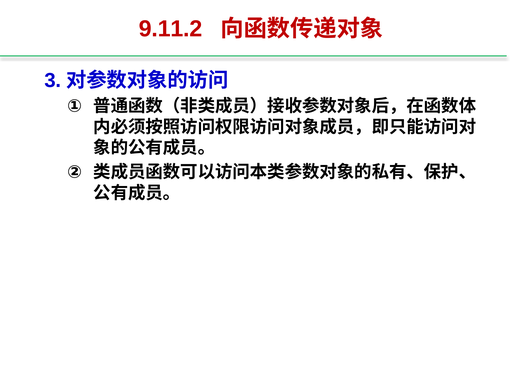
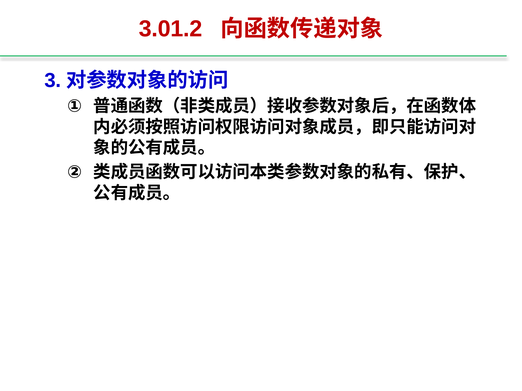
9.11.2: 9.11.2 -> 3.01.2 (171, 29)
